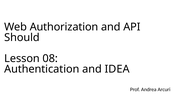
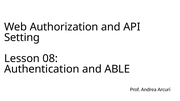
Should: Should -> Setting (22, 38)
IDEA: IDEA -> ABLE (117, 69)
